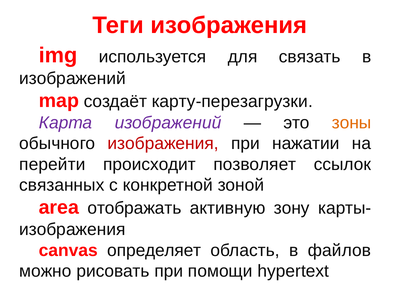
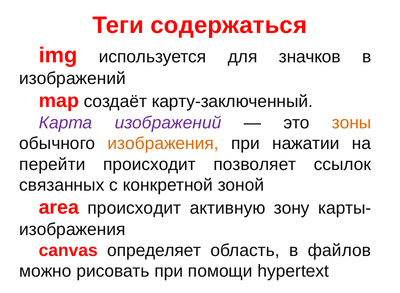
Теги изображения: изображения -> содержаться (229, 25)
связать: связать -> значков (310, 57)
карту-перезагрузки: карту-перезагрузки -> карту-заключенный (232, 101)
изображения colour: red -> orange (163, 144)
area отображать: отображать -> происходит (134, 208)
